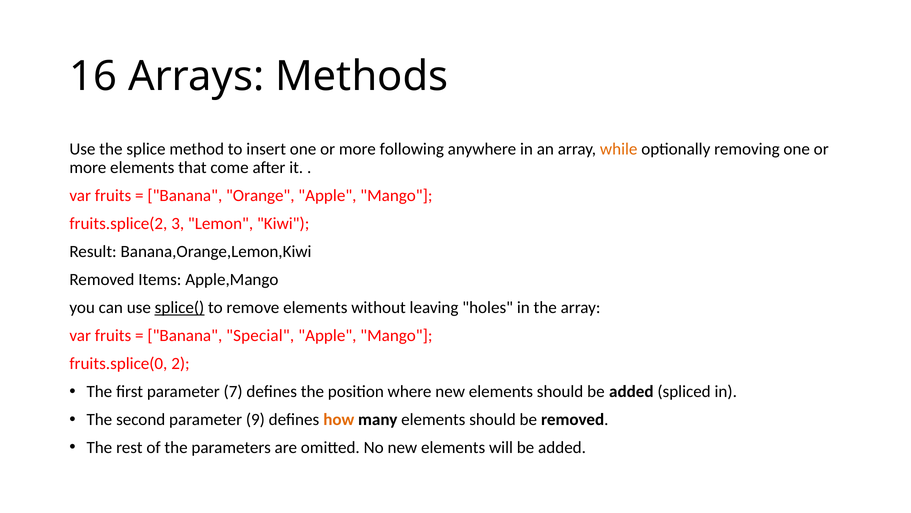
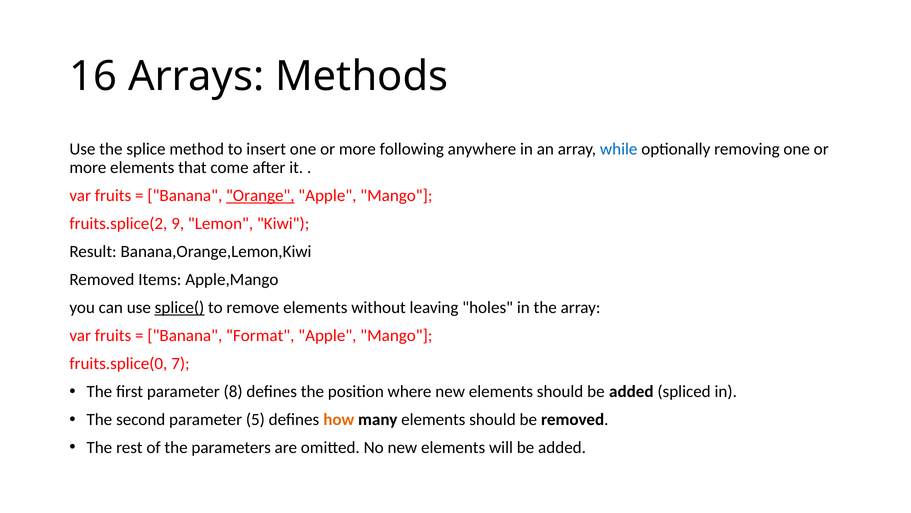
while colour: orange -> blue (619, 149)
Orange underline: none -> present (260, 195)
3: 3 -> 9 (178, 223)
Special: Special -> Format (260, 335)
2: 2 -> 7 (180, 363)
7: 7 -> 8 (233, 391)
9: 9 -> 5 (255, 419)
